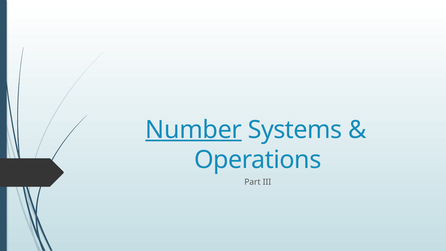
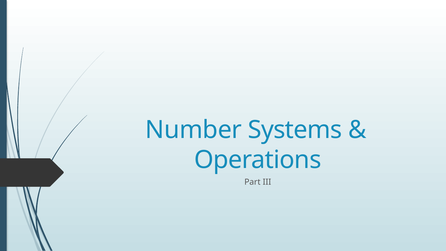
Number underline: present -> none (194, 130)
